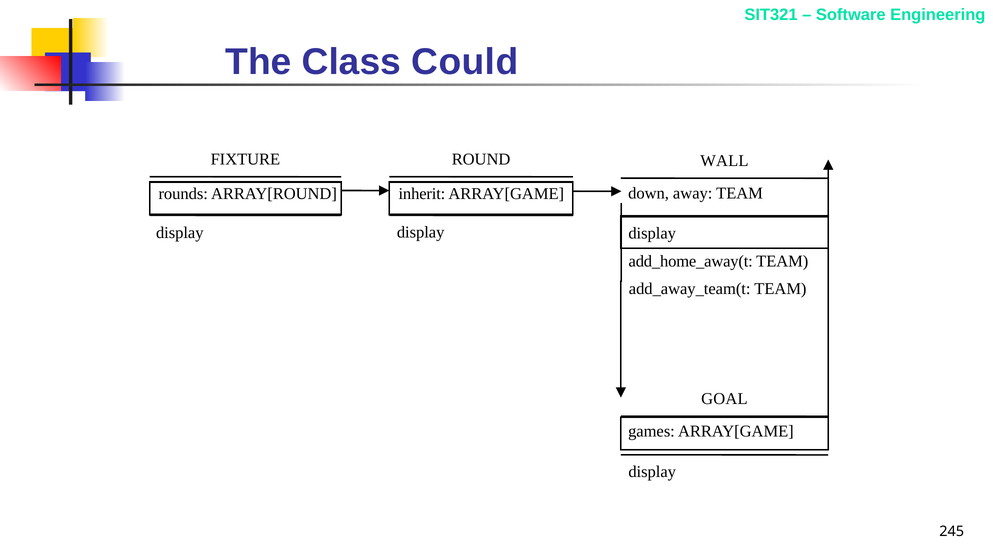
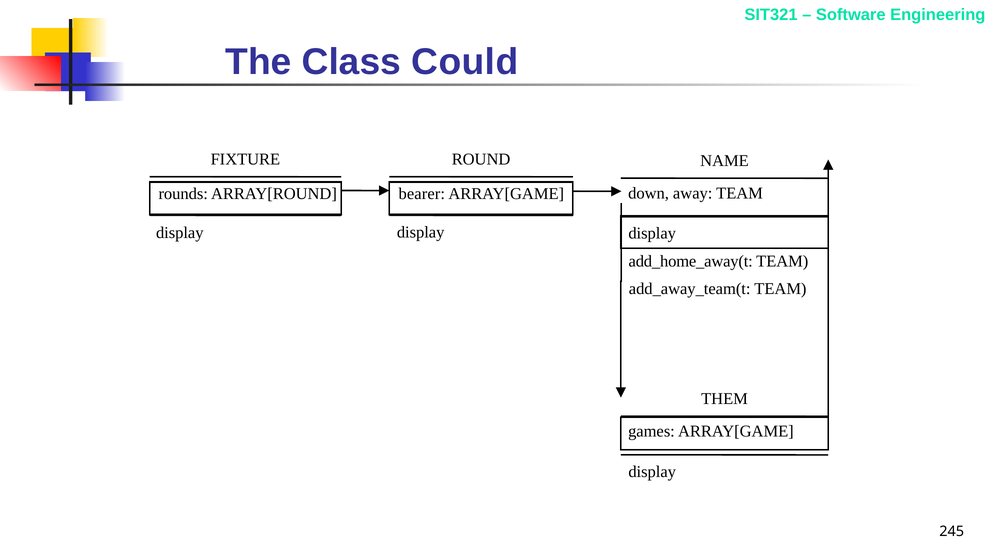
WALL: WALL -> NAME (725, 161)
inherit: inherit -> bearer (422, 194)
GOAL: GOAL -> THEM (725, 399)
